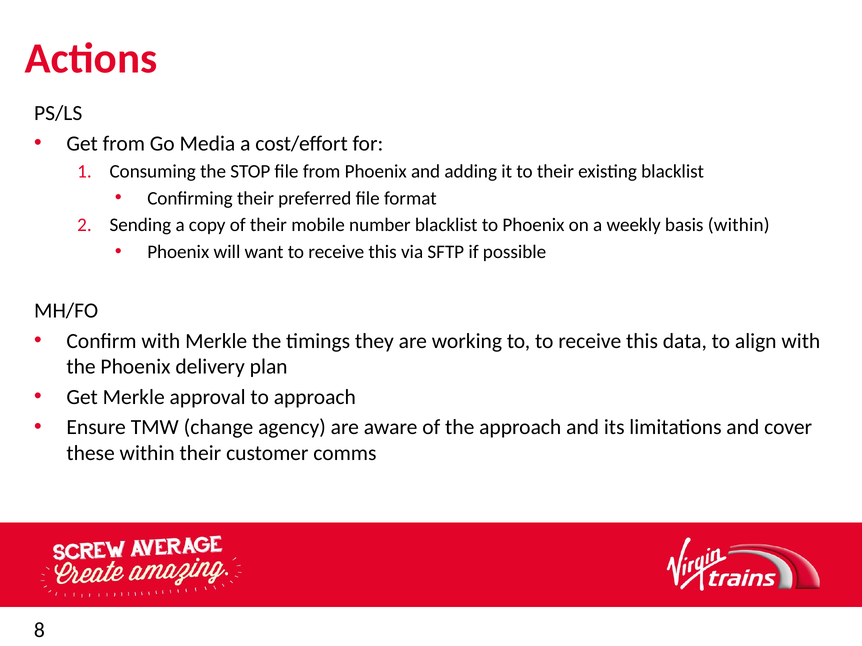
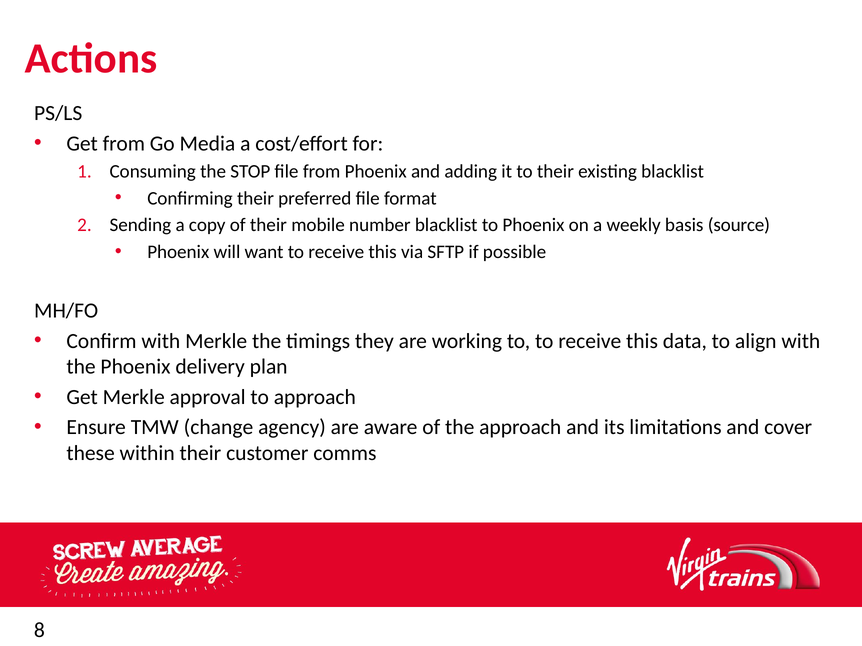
basis within: within -> source (739, 225)
